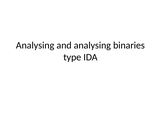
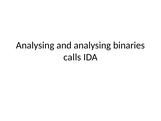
type: type -> calls (72, 57)
